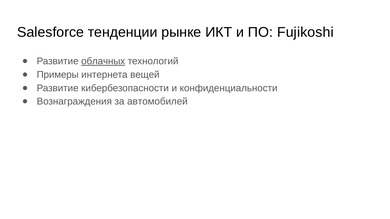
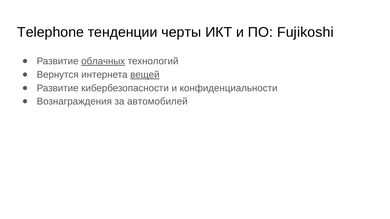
Salesforce: Salesforce -> Telephone (51, 32)
рынке: рынке -> черты (181, 32)
Примеры: Примеры -> Вернутся (58, 75)
вещей underline: none -> present (145, 75)
